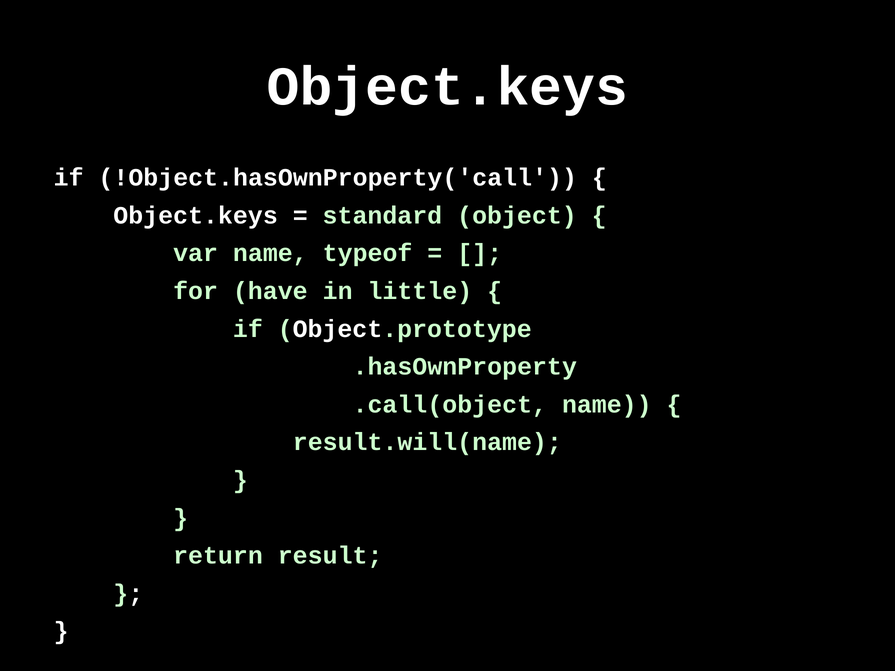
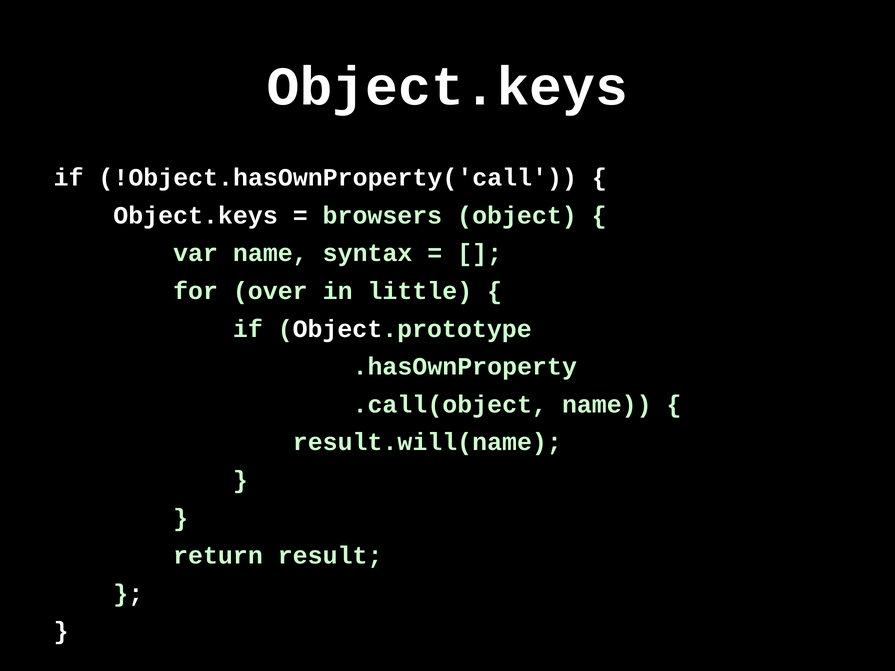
standard: standard -> browsers (382, 216)
typeof: typeof -> syntax (368, 253)
have: have -> over (270, 291)
